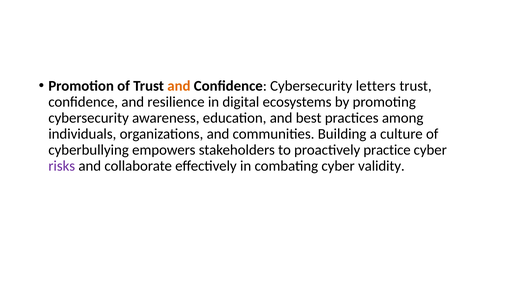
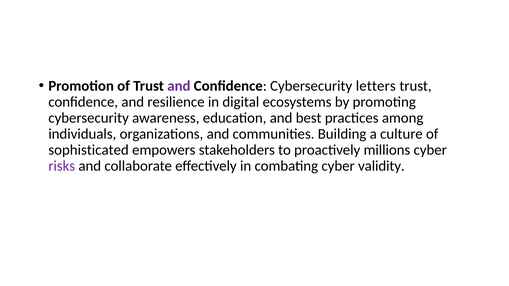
and colour: orange -> purple (179, 86)
cyberbullying: cyberbullying -> sophisticated (89, 150)
practice: practice -> millions (387, 150)
